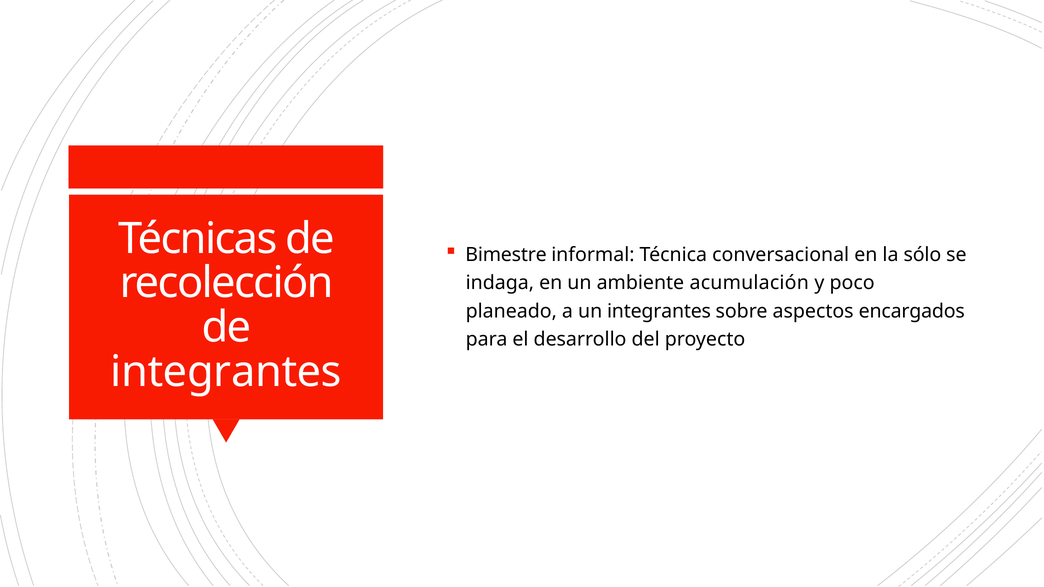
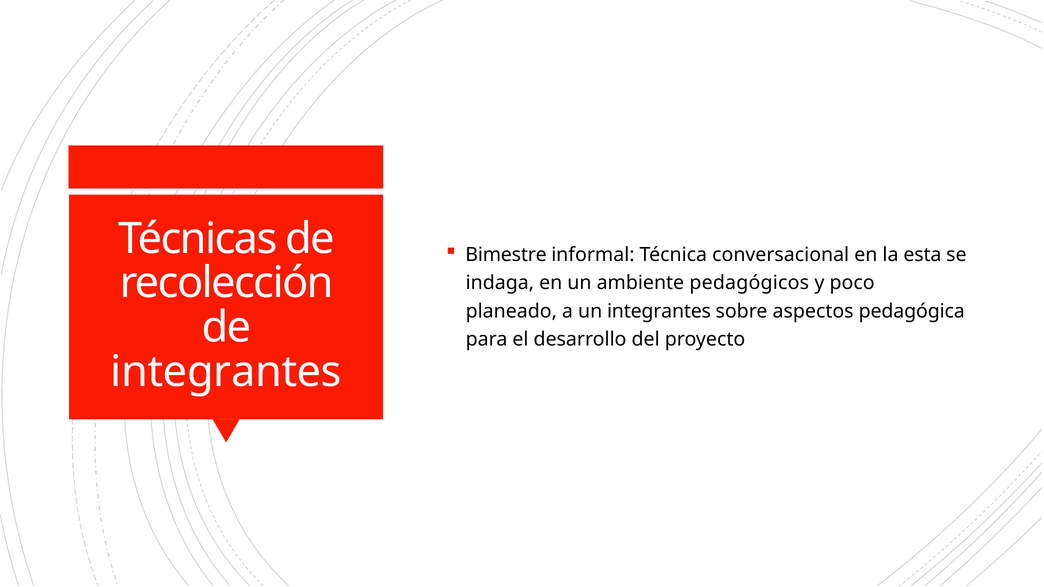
sólo: sólo -> esta (922, 255)
acumulación: acumulación -> pedagógicos (749, 283)
encargados: encargados -> pedagógica (912, 311)
